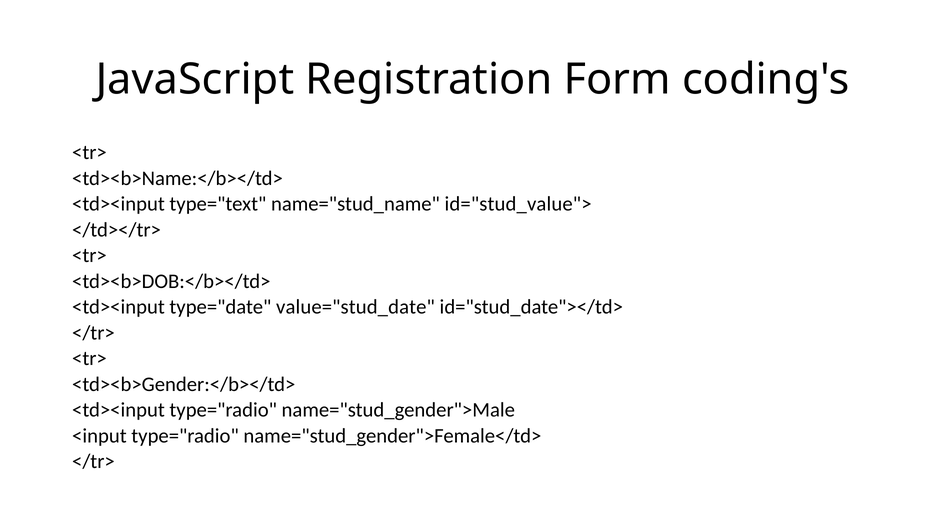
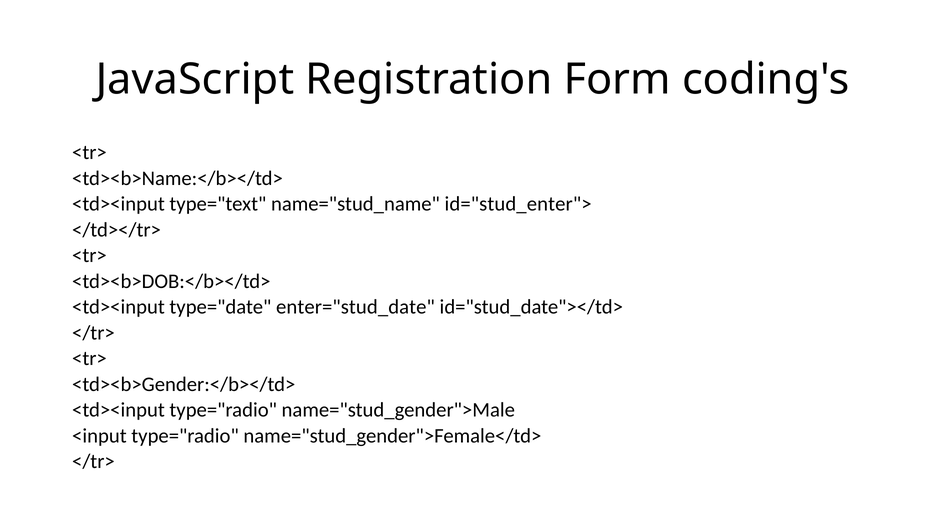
id="stud_value">: id="stud_value"> -> id="stud_enter"> (518, 204)
value="stud_date: value="stud_date -> enter="stud_date (355, 307)
